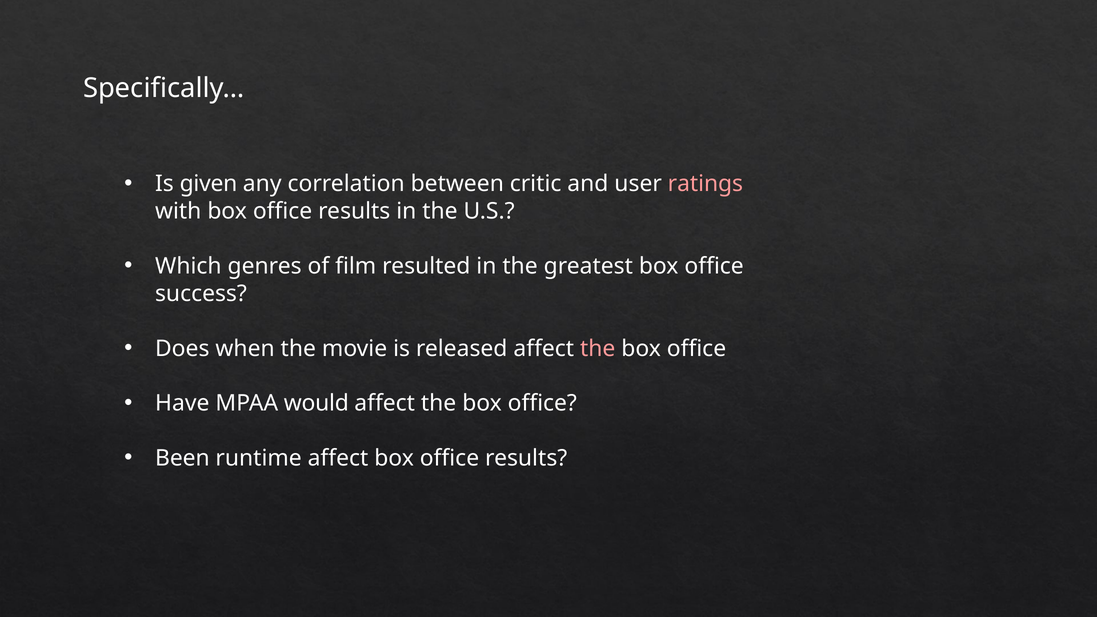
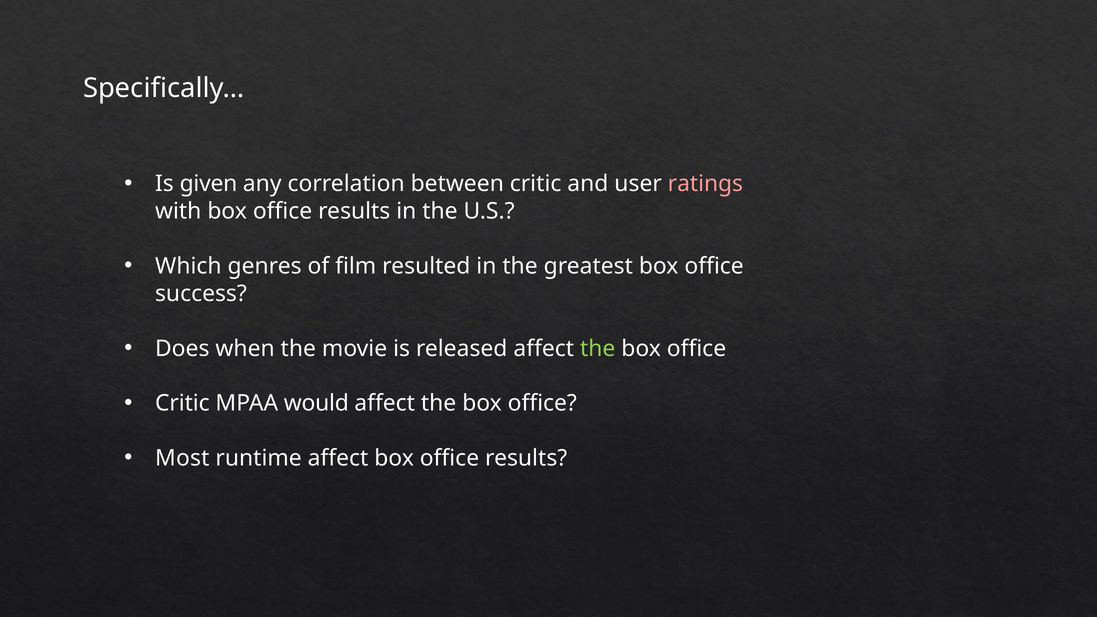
the colour: pink -> light green (598, 349)
Have: Have -> Critic (182, 403)
Been: Been -> Most (182, 458)
